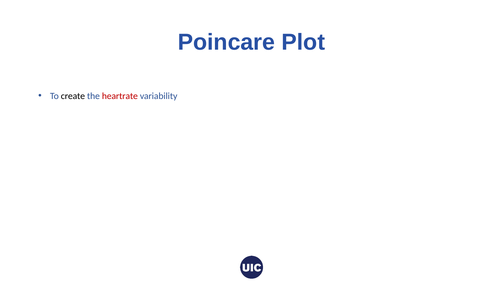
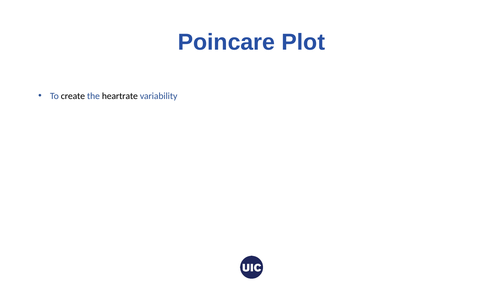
heartrate colour: red -> black (120, 96)
